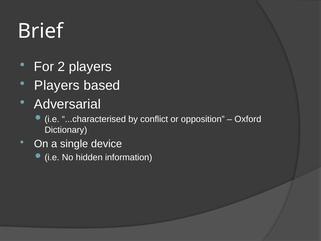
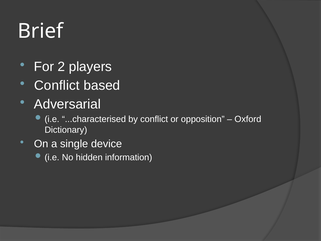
Players: Players -> Conflict (57, 85)
